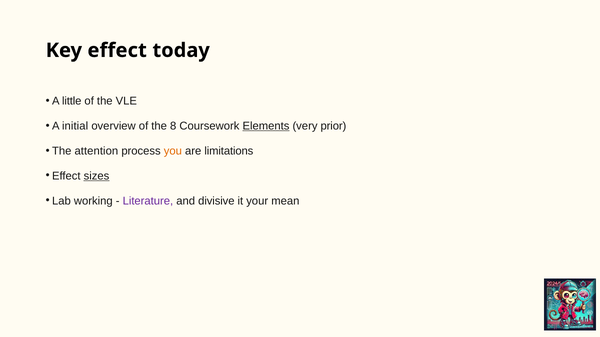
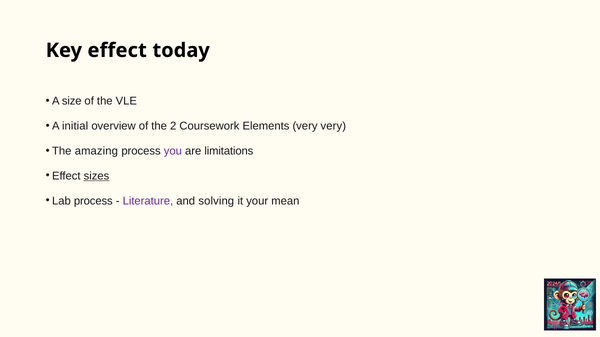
little: little -> size (72, 101)
8: 8 -> 2 (173, 126)
Elements underline: present -> none (266, 126)
very prior: prior -> very (333, 126)
attention: attention -> amazing (96, 151)
you colour: orange -> purple (173, 151)
Lab working: working -> process (93, 201)
divisive: divisive -> solving (216, 201)
